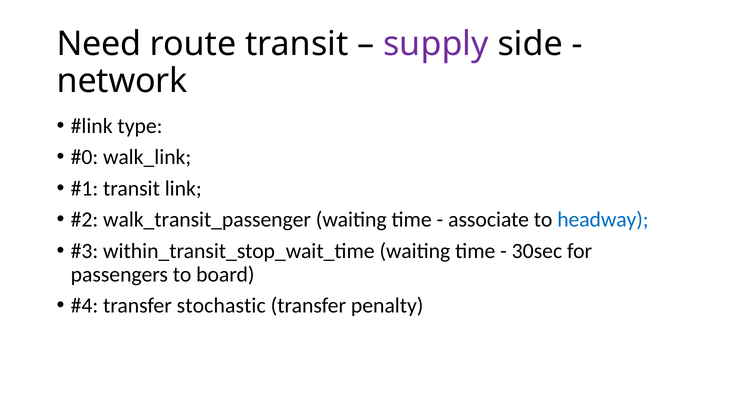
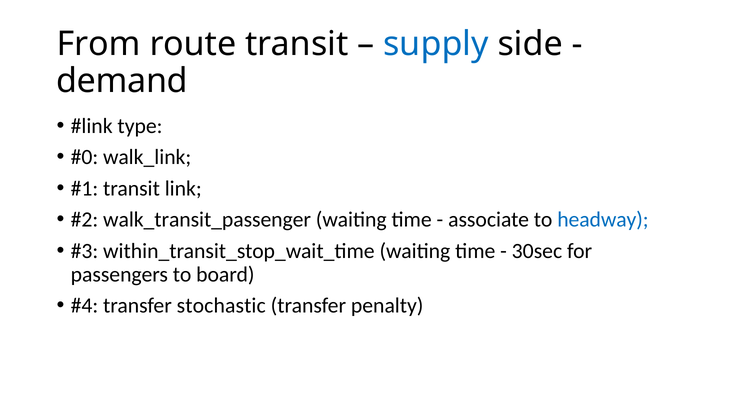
Need: Need -> From (99, 44)
supply colour: purple -> blue (436, 44)
network: network -> demand (122, 81)
